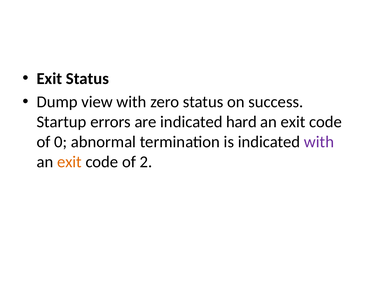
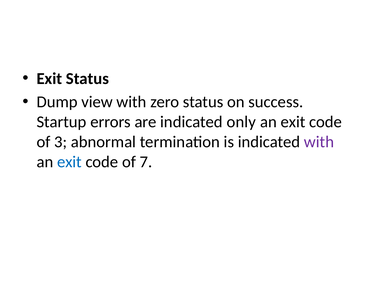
hard: hard -> only (241, 122)
0: 0 -> 3 (61, 142)
exit colour: orange -> blue (69, 162)
2: 2 -> 7 (146, 162)
